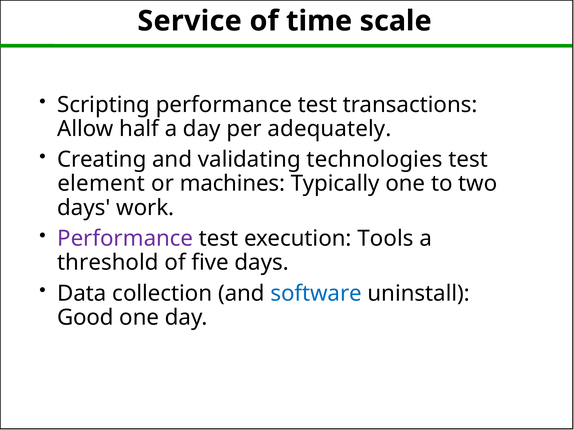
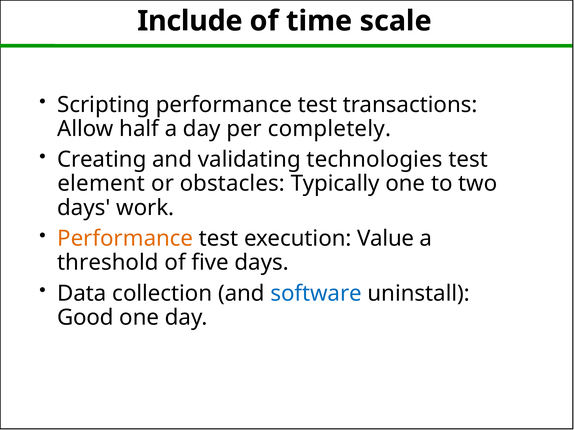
Service: Service -> Include (190, 21)
adequately: adequately -> completely (329, 129)
machines: machines -> obstacles (232, 184)
Performance colour: purple -> orange (125, 239)
Tools: Tools -> Value (386, 239)
